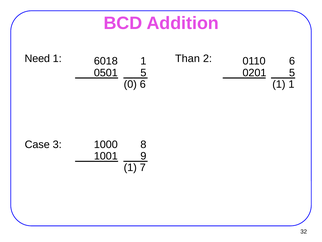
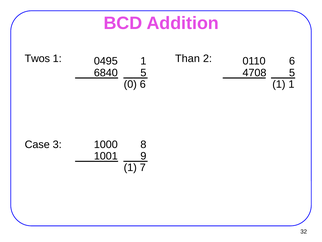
Need: Need -> Twos (37, 58)
6018: 6018 -> 0495 (106, 61)
0501: 0501 -> 6840 (106, 73)
0201: 0201 -> 4708 (254, 73)
